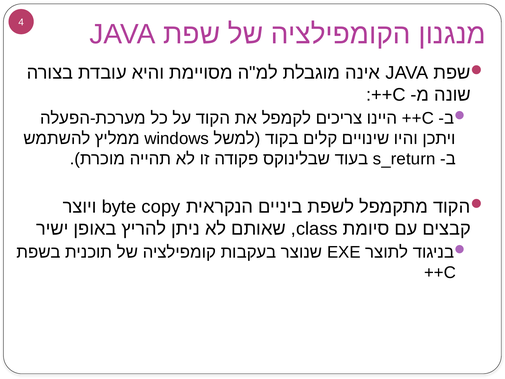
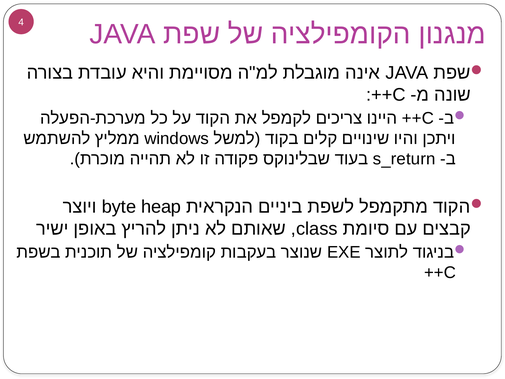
copy: copy -> heap (161, 207)
